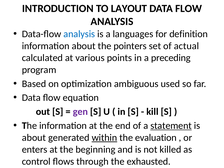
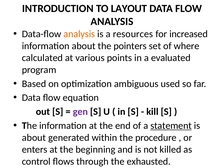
analysis colour: blue -> orange (79, 34)
languages: languages -> resources (133, 34)
definition: definition -> increased (189, 34)
actual: actual -> where (187, 46)
preceding: preceding -> evaluated (171, 58)
within underline: present -> none (104, 138)
evaluation: evaluation -> procedure (156, 138)
